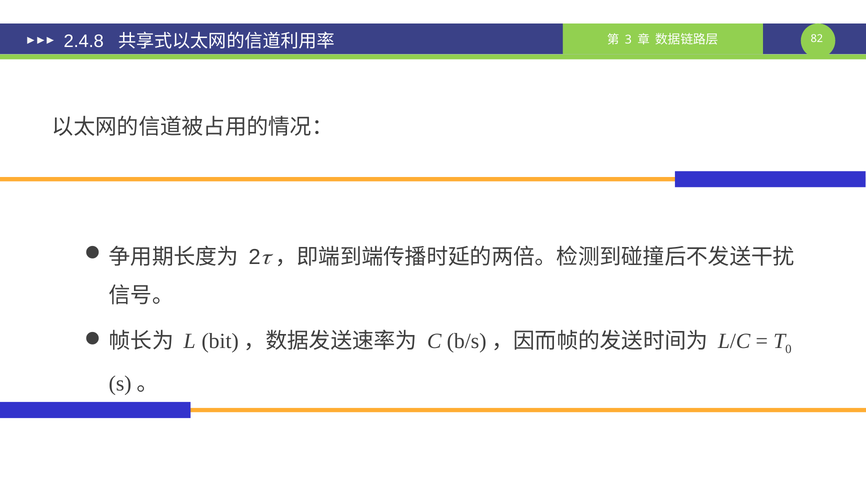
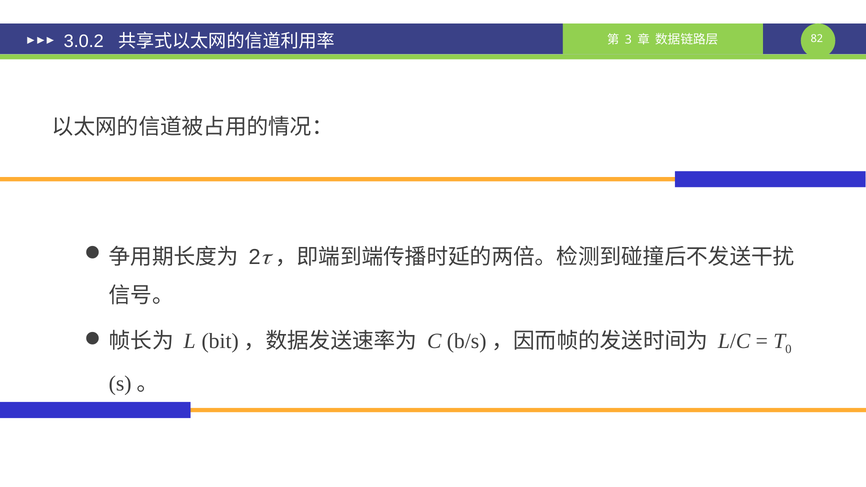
2.4.8: 2.4.8 -> 3.0.2 (84, 42)
